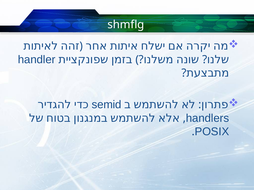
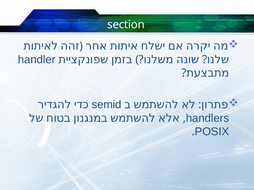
shmflg: shmflg -> section (126, 25)
